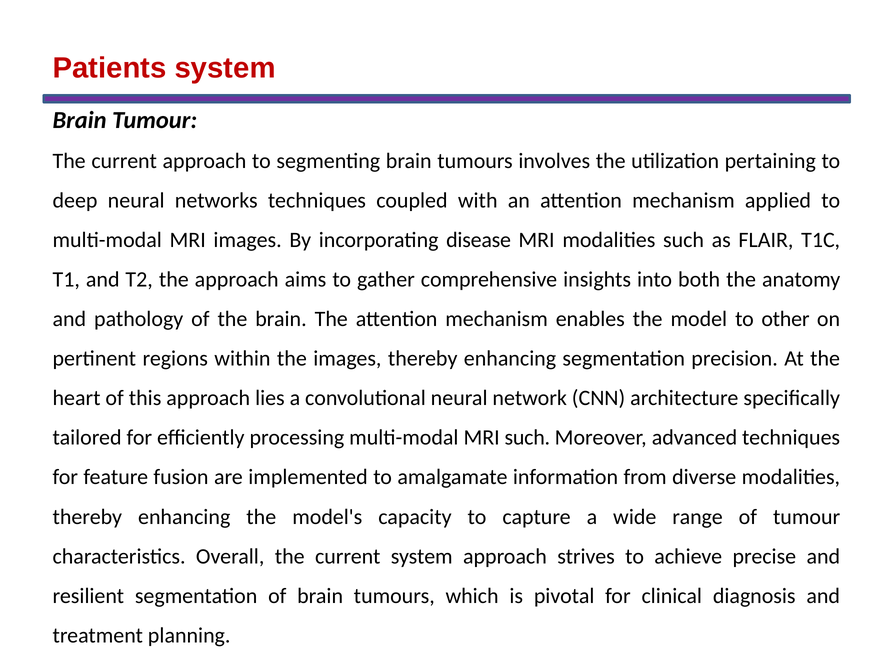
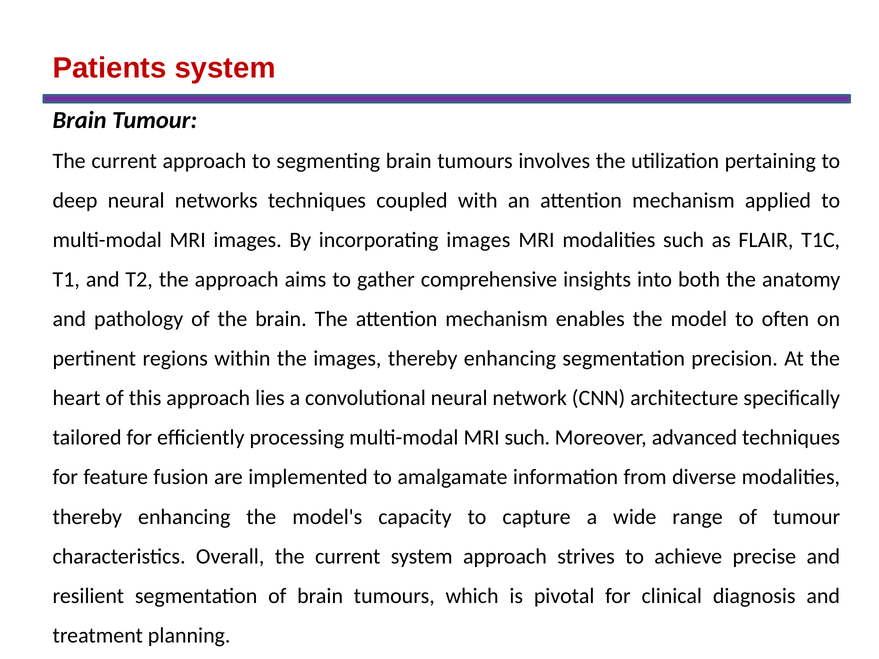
incorporating disease: disease -> images (478, 240)
other: other -> often (785, 319)
